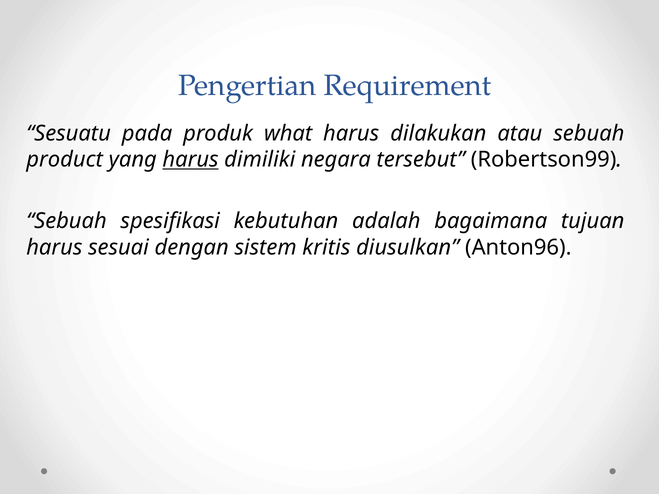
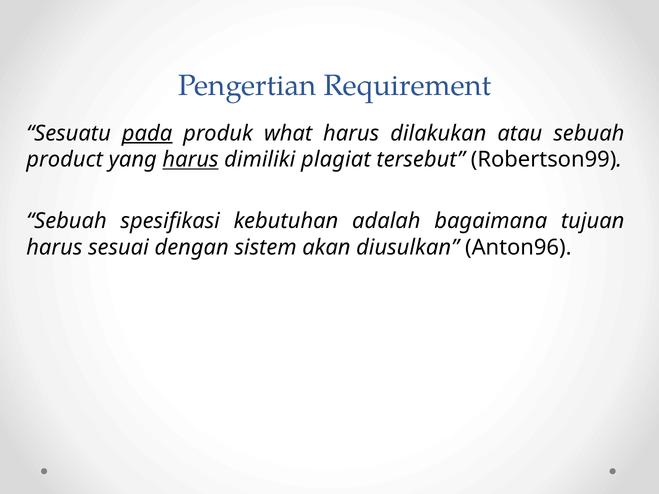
pada underline: none -> present (147, 133)
negara: negara -> plagiat (336, 160)
kritis: kritis -> akan (326, 248)
